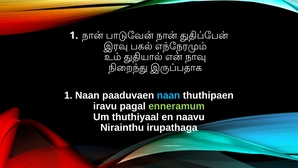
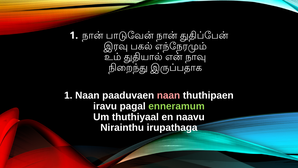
naan colour: light blue -> pink (169, 95)
